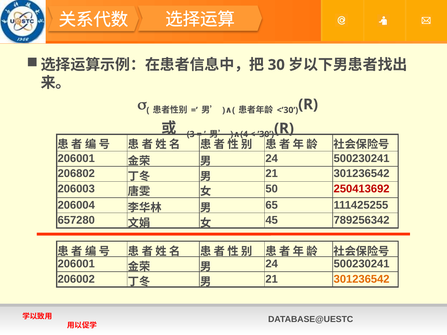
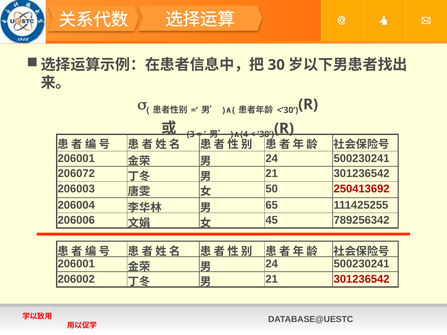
206802: 206802 -> 206072 (76, 174)
657280: 657280 -> 206006 (76, 220)
301236542 colour: orange -> red (362, 279)
